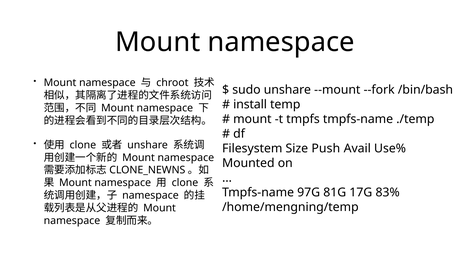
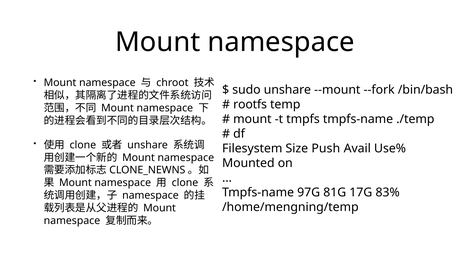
install: install -> rootfs (250, 105)
